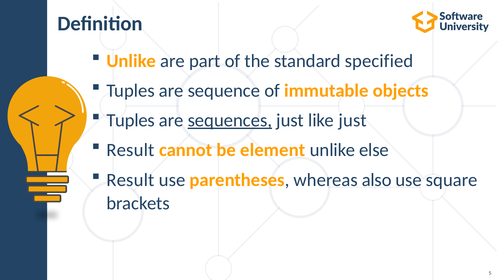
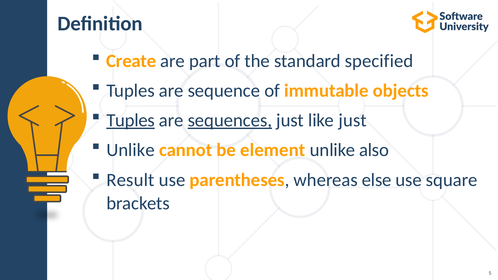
Unlike: Unlike -> Create (131, 61)
Tuples underline: none -> present (131, 120)
Result: Result -> Unlike (131, 150)
else: else -> also (374, 150)
also: also -> else (377, 180)
